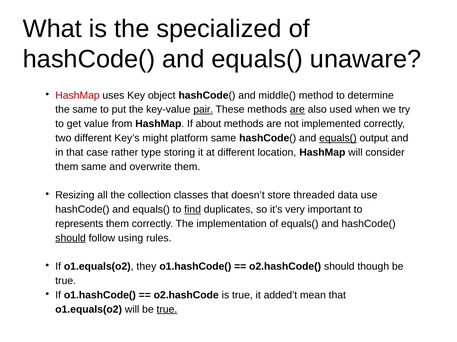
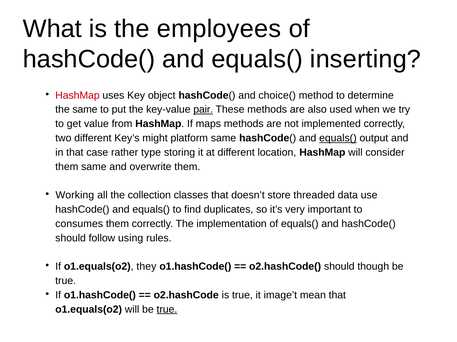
specialized: specialized -> employees (219, 29)
unaware: unaware -> inserting (366, 59)
middle(: middle( -> choice( (277, 96)
are underline: present -> none (297, 110)
about: about -> maps (208, 124)
Resizing: Resizing -> Working (75, 196)
find underline: present -> none (193, 210)
represents: represents -> consumes (79, 224)
should underline: present -> none (71, 238)
added’t: added’t -> image’t (280, 296)
